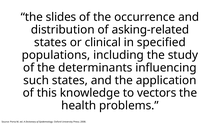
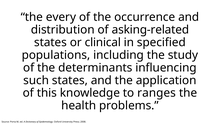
slides: slides -> every (61, 17)
vectors: vectors -> ranges (157, 93)
